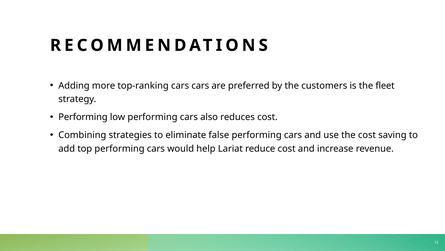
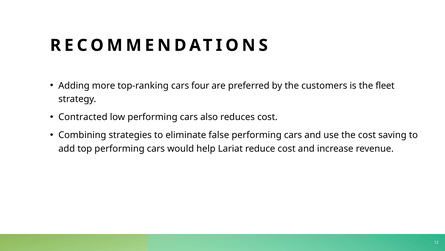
cars cars: cars -> four (200, 86)
Performing: Performing -> Contracted (83, 117)
